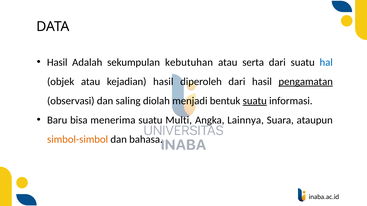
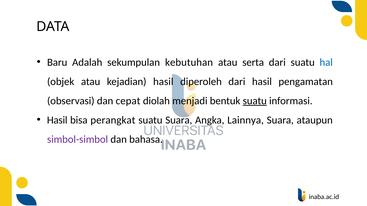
Hasil: Hasil -> Baru (57, 62)
pengamatan underline: present -> none (306, 82)
saling: saling -> cepat (128, 101)
Baru: Baru -> Hasil (57, 120)
menerima: menerima -> perangkat (113, 120)
suatu Multi: Multi -> Suara (179, 120)
simbol-simbol colour: orange -> purple (78, 140)
